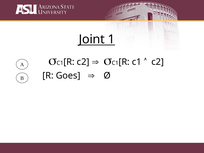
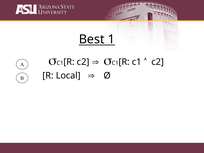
Joint: Joint -> Best (92, 39)
Goes: Goes -> Local (68, 76)
